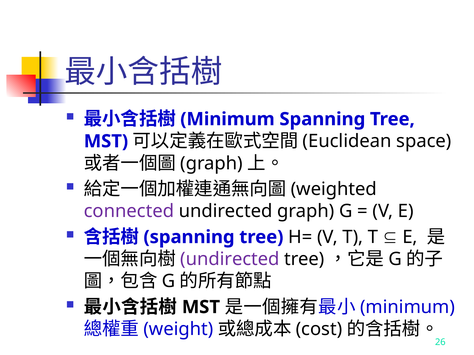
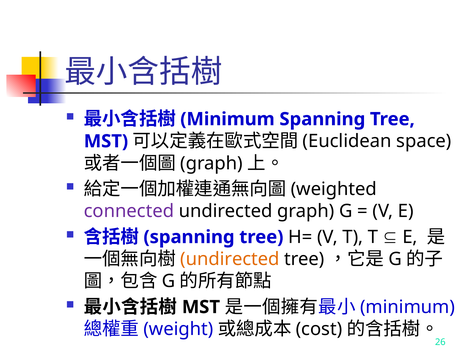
undirected colour: purple -> orange (230, 260)
